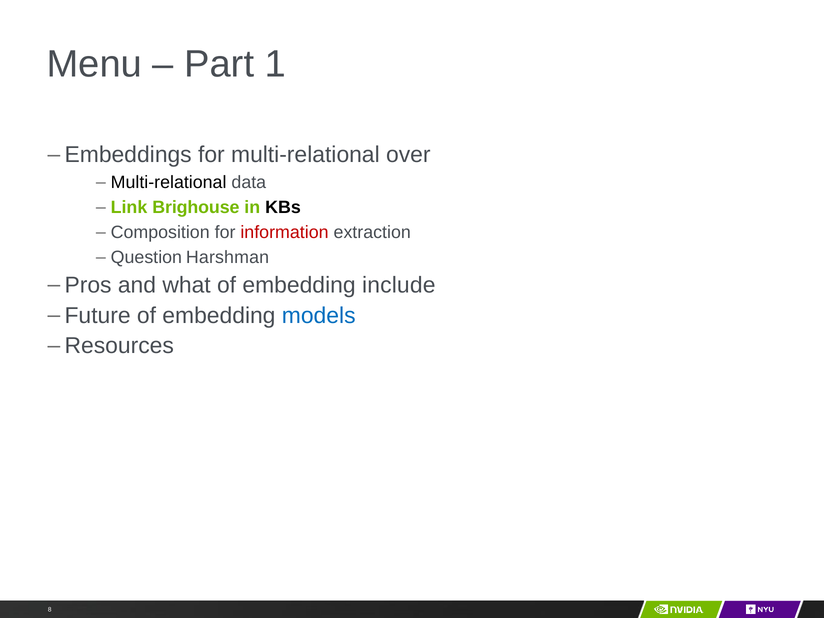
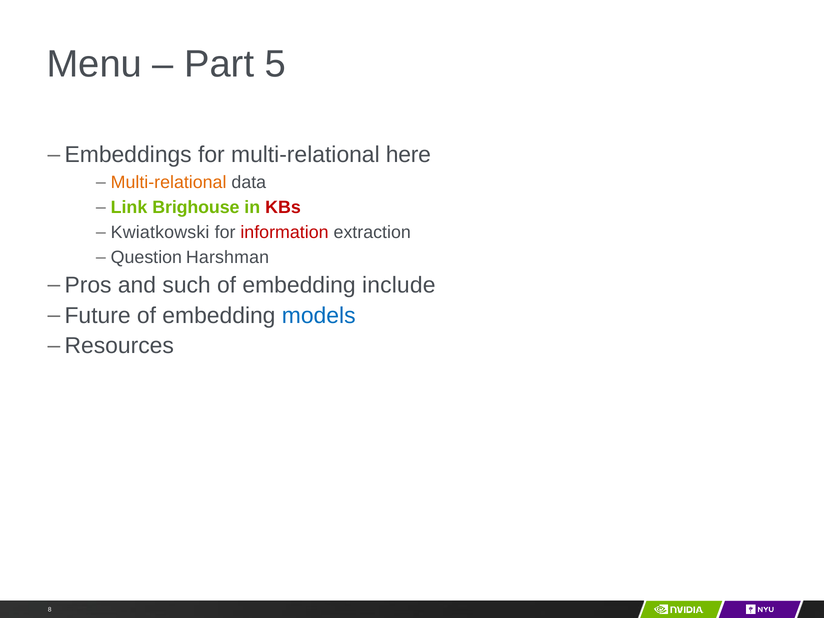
1: 1 -> 5 (275, 64)
over: over -> here (408, 155)
Multi-relational colour: black -> orange (169, 183)
KBs colour: black -> red (283, 208)
Composition: Composition -> Kwiatkowski (160, 232)
what: what -> such (187, 285)
